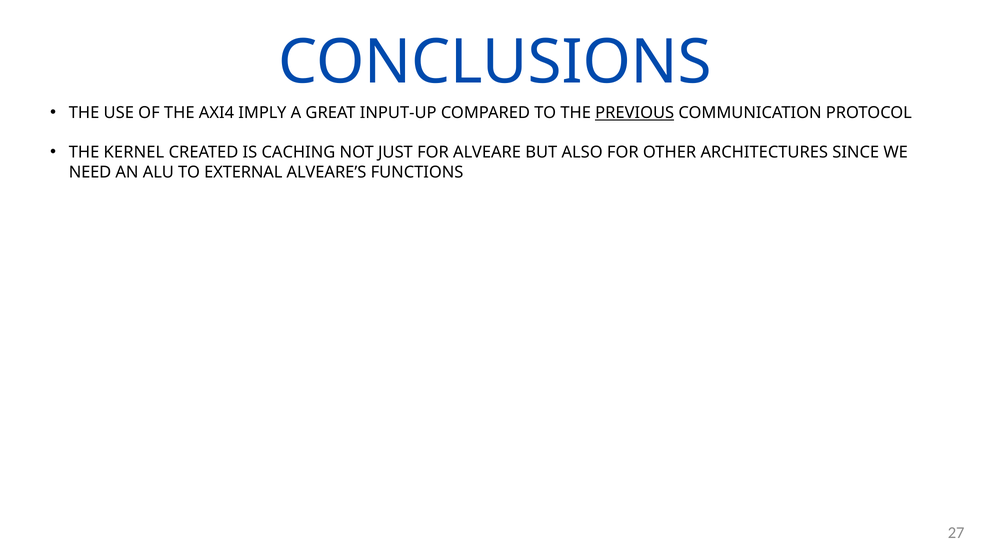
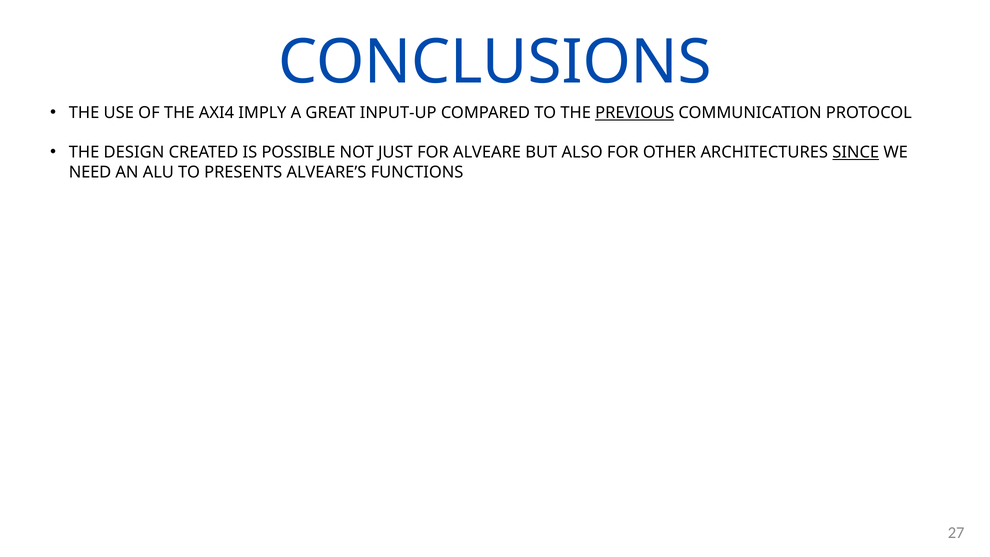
KERNEL: KERNEL -> DESIGN (134, 152)
CACHING: CACHING -> POSSIBLE (299, 152)
SINCE underline: none -> present (856, 152)
EXTERNAL: EXTERNAL -> PRESENTS (243, 172)
